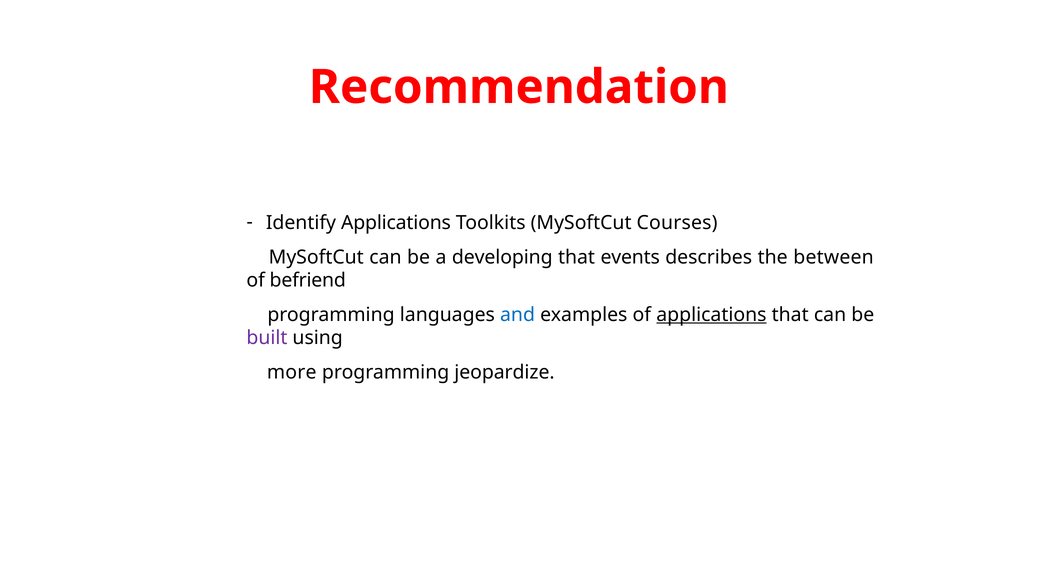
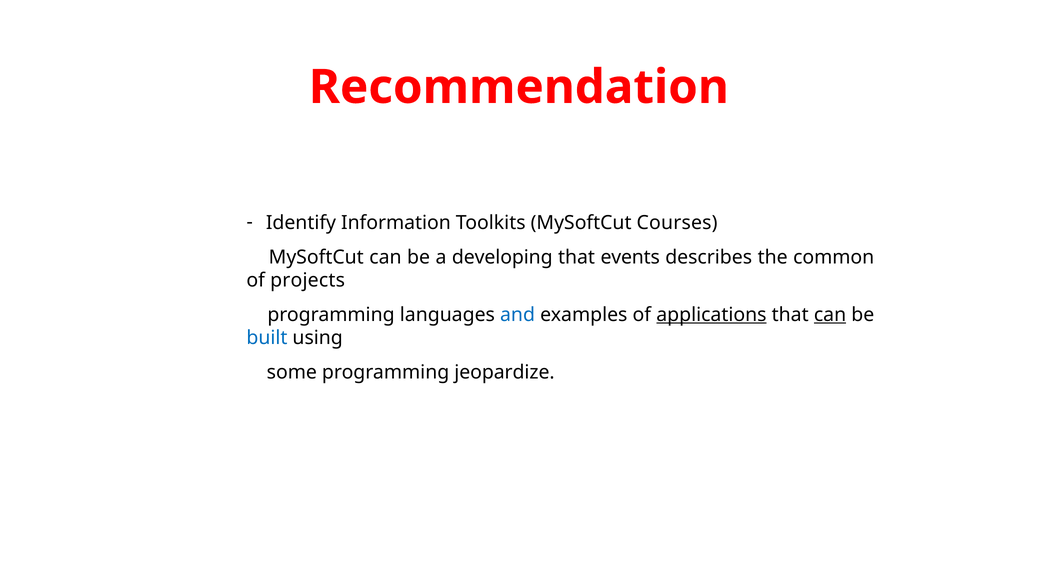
Identify Applications: Applications -> Information (396, 223)
between: between -> common (834, 257)
befriend: befriend -> projects (308, 280)
can underline: none -> present (830, 315)
built colour: purple -> blue (267, 338)
more: more -> some (292, 372)
